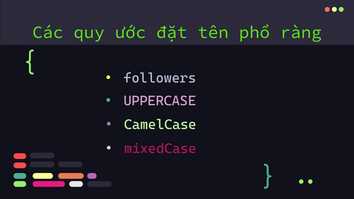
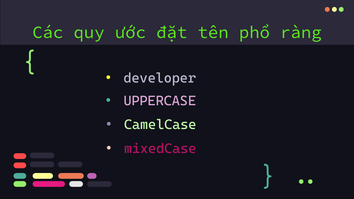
followers: followers -> developer (160, 78)
